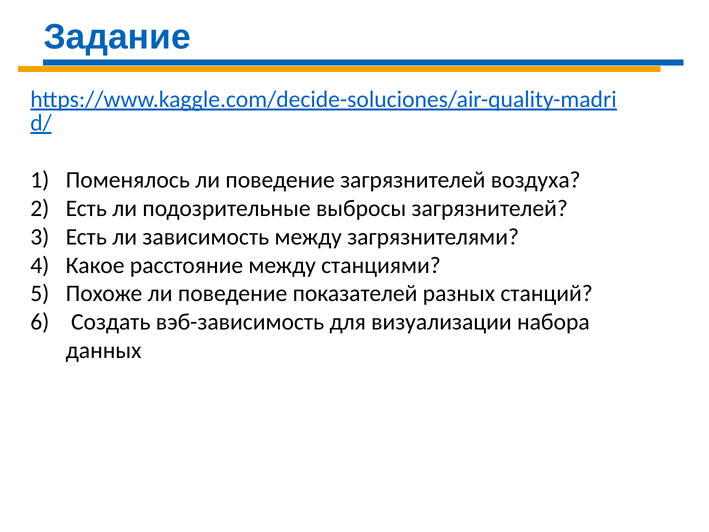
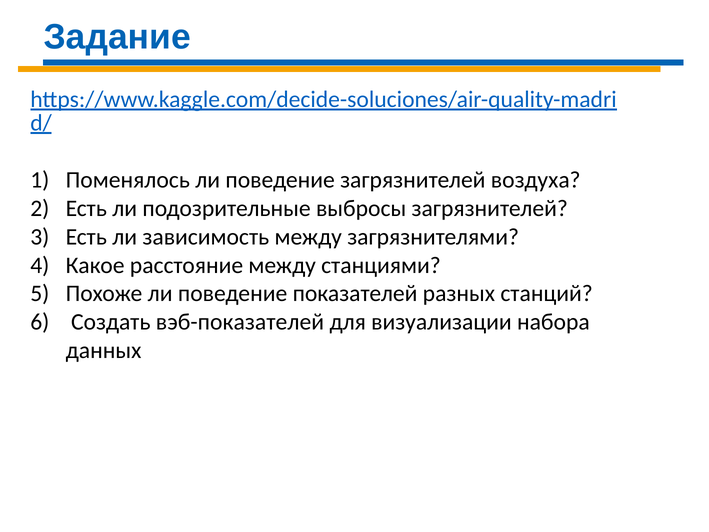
вэб-зависимость: вэб-зависимость -> вэб-показателей (240, 322)
